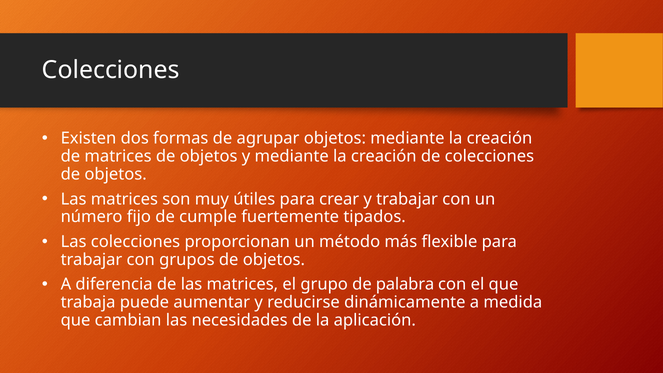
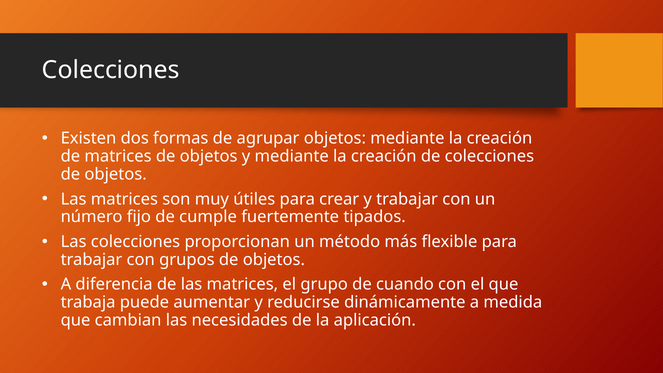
palabra: palabra -> cuando (405, 284)
